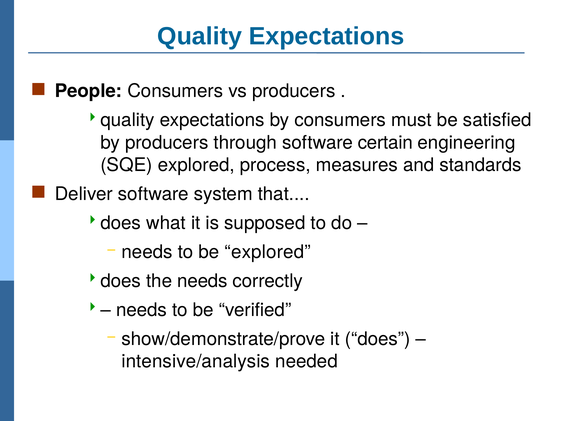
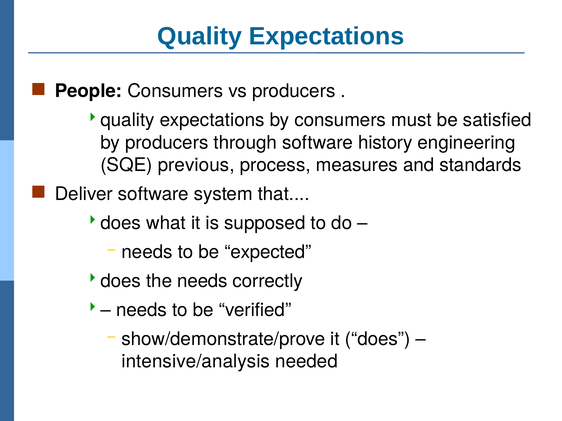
certain: certain -> history (385, 143)
SQE explored: explored -> previous (196, 165)
be explored: explored -> expected (268, 252)
